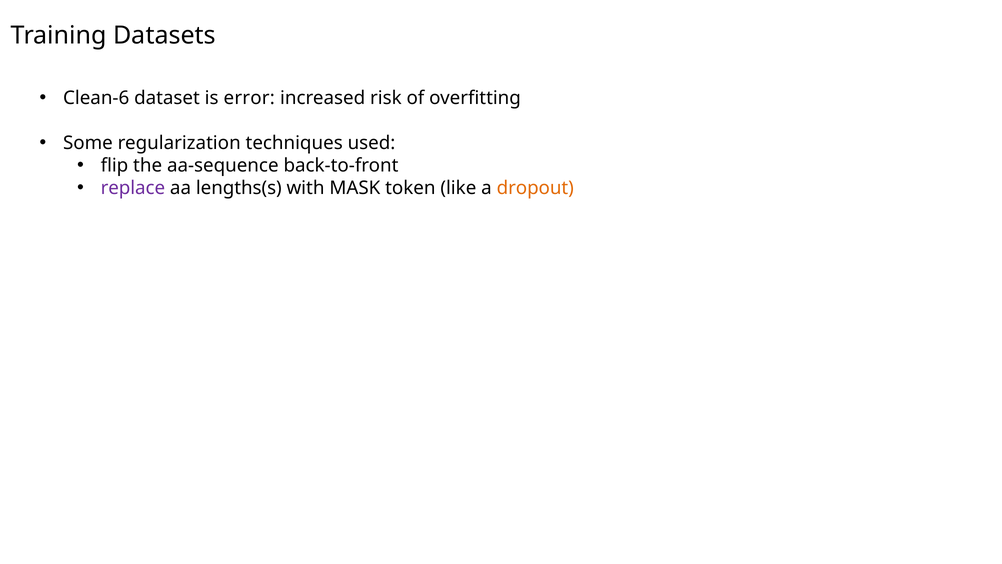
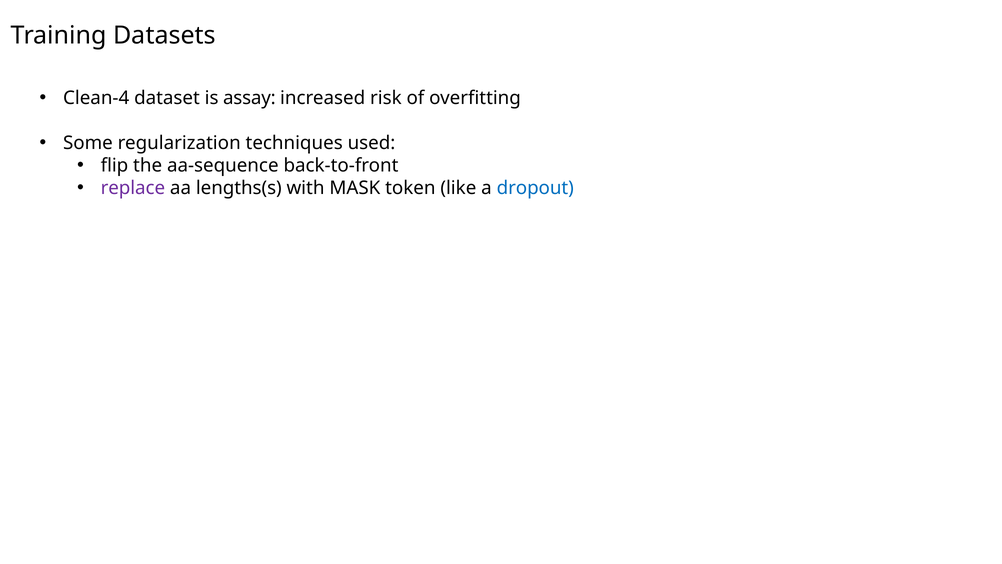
Clean-6: Clean-6 -> Clean-4 (96, 98)
error: error -> assay (249, 98)
dropout colour: orange -> blue (535, 188)
